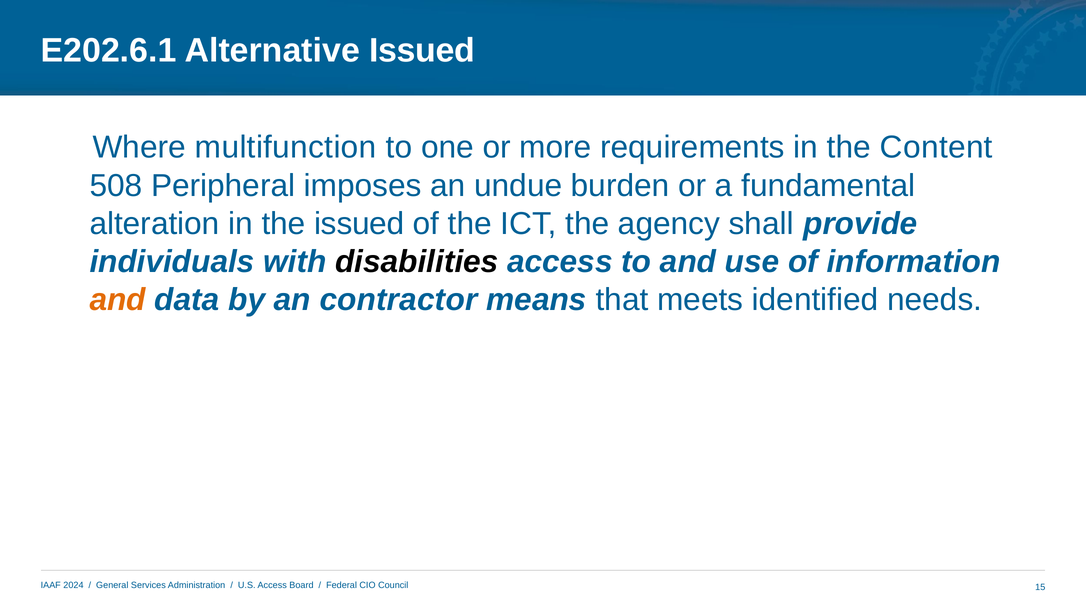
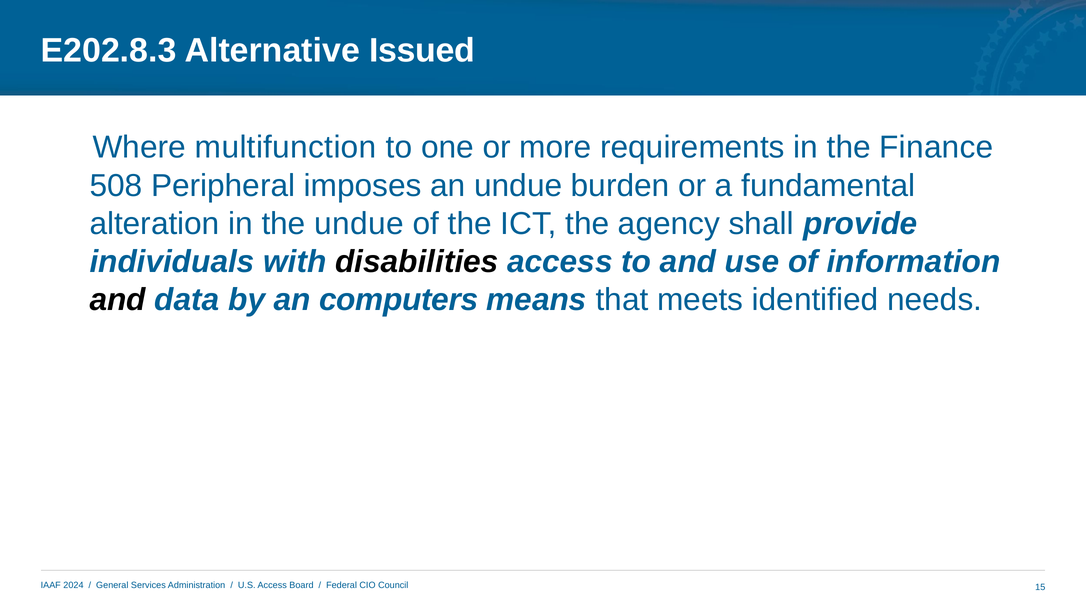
E202.6.1: E202.6.1 -> E202.8.3 (109, 50)
Content: Content -> Finance (936, 147)
the issued: issued -> undue (359, 224)
and colour: orange -> black (118, 300)
contractor: contractor -> computers (399, 300)
